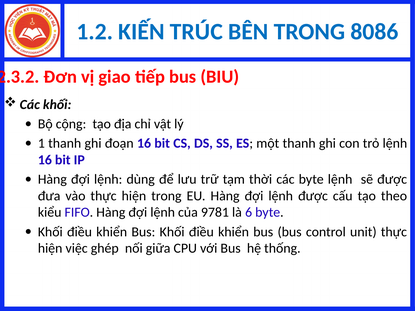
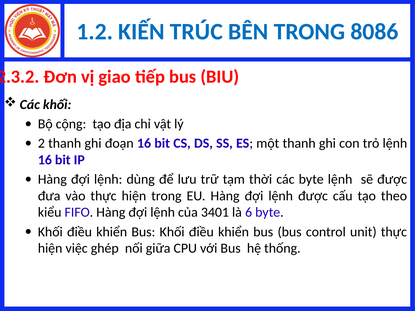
1: 1 -> 2 (41, 143)
9781: 9781 -> 3401 (215, 213)
